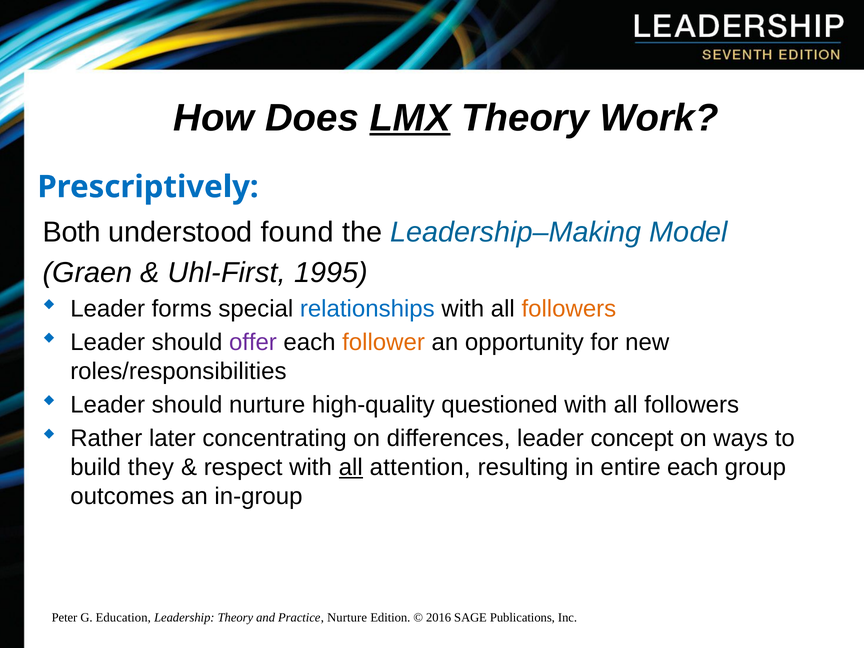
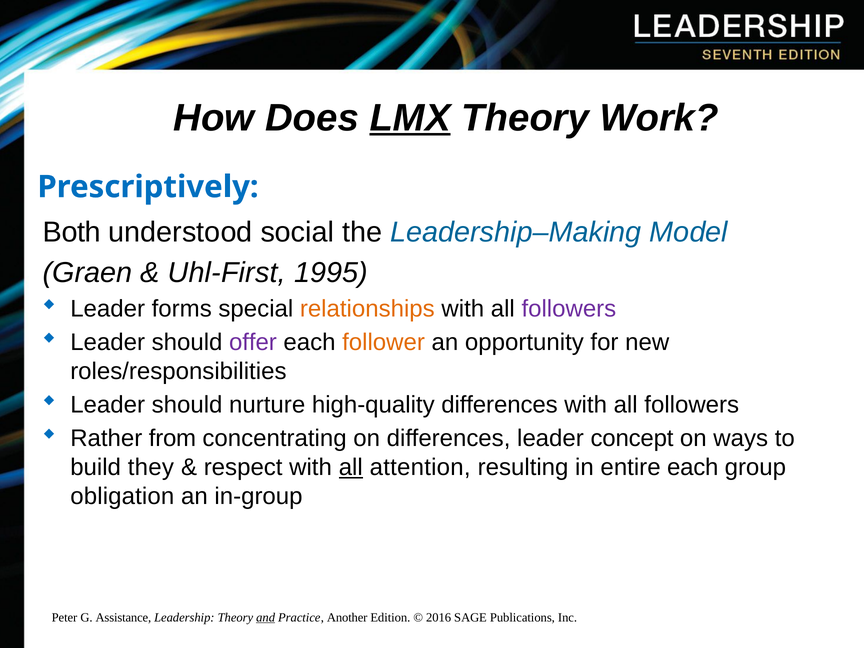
found: found -> social (297, 232)
relationships colour: blue -> orange (367, 309)
followers colour: orange -> purple (569, 309)
high-quality questioned: questioned -> differences (499, 405)
later: later -> from (172, 438)
outcomes: outcomes -> obligation (122, 496)
Education: Education -> Assistance (123, 617)
and underline: none -> present (266, 617)
Practice Nurture: Nurture -> Another (347, 617)
